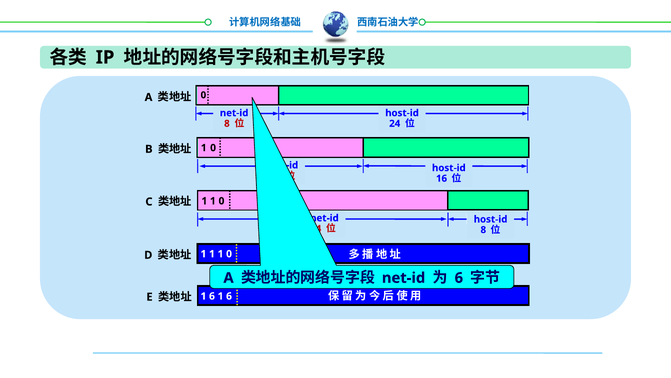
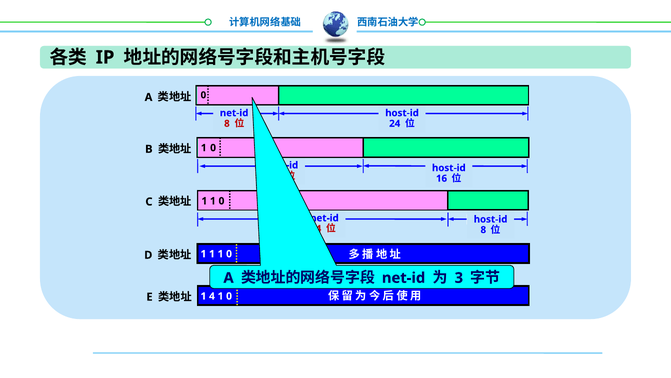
6: 6 -> 3 (459, 278)
6: 6 -> 4 (212, 296)
6: 6 -> 0 (229, 296)
